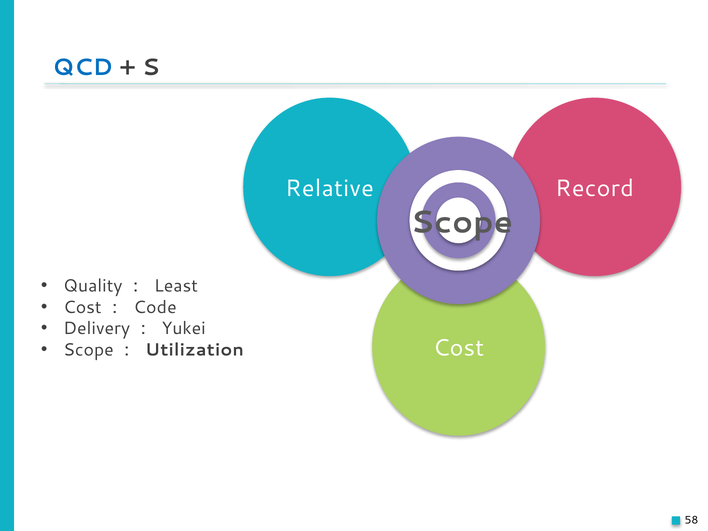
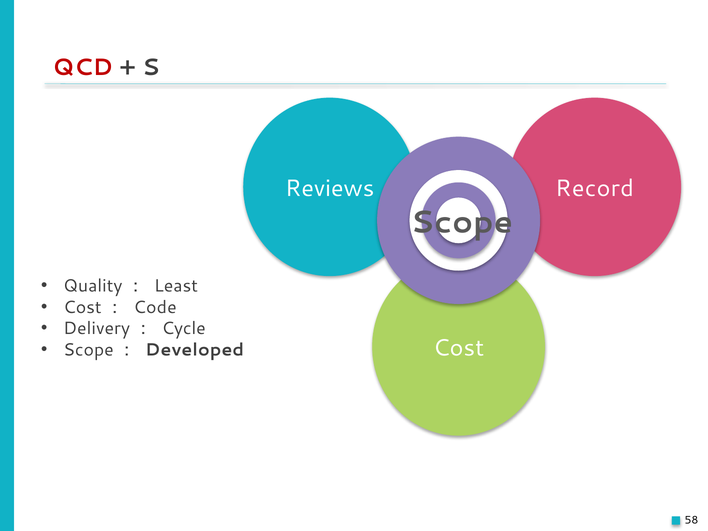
QCD colour: blue -> red (83, 68)
Relative: Relative -> Reviews (330, 189)
Yukei: Yukei -> Cycle (184, 328)
Utilization: Utilization -> Developed (195, 350)
